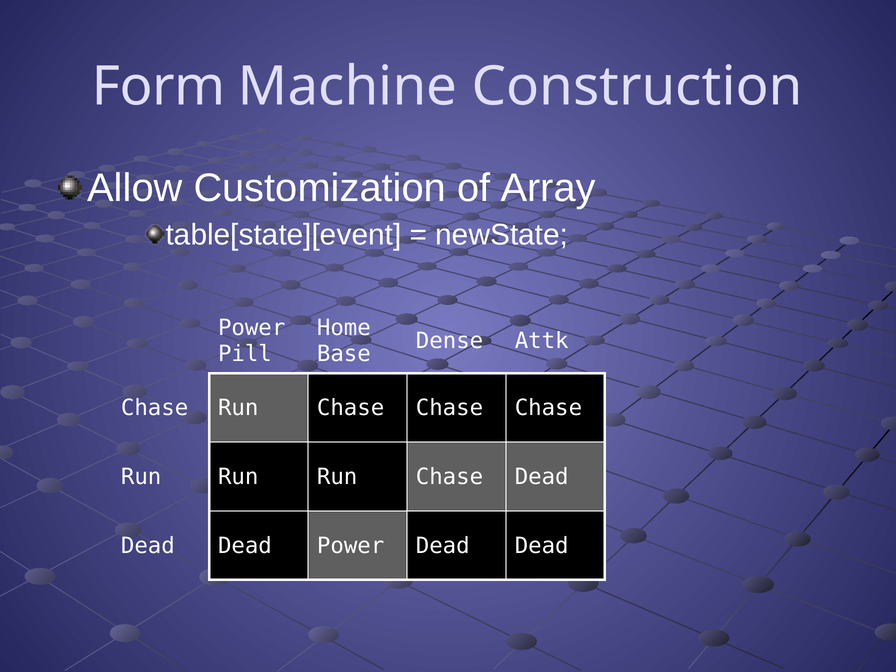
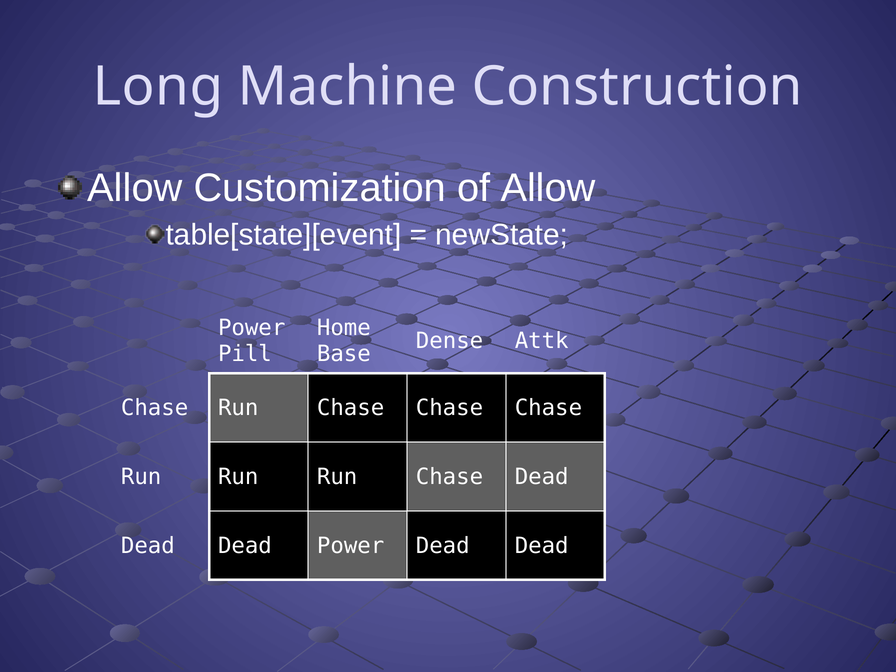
Form: Form -> Long (158, 87)
of Array: Array -> Allow (548, 188)
